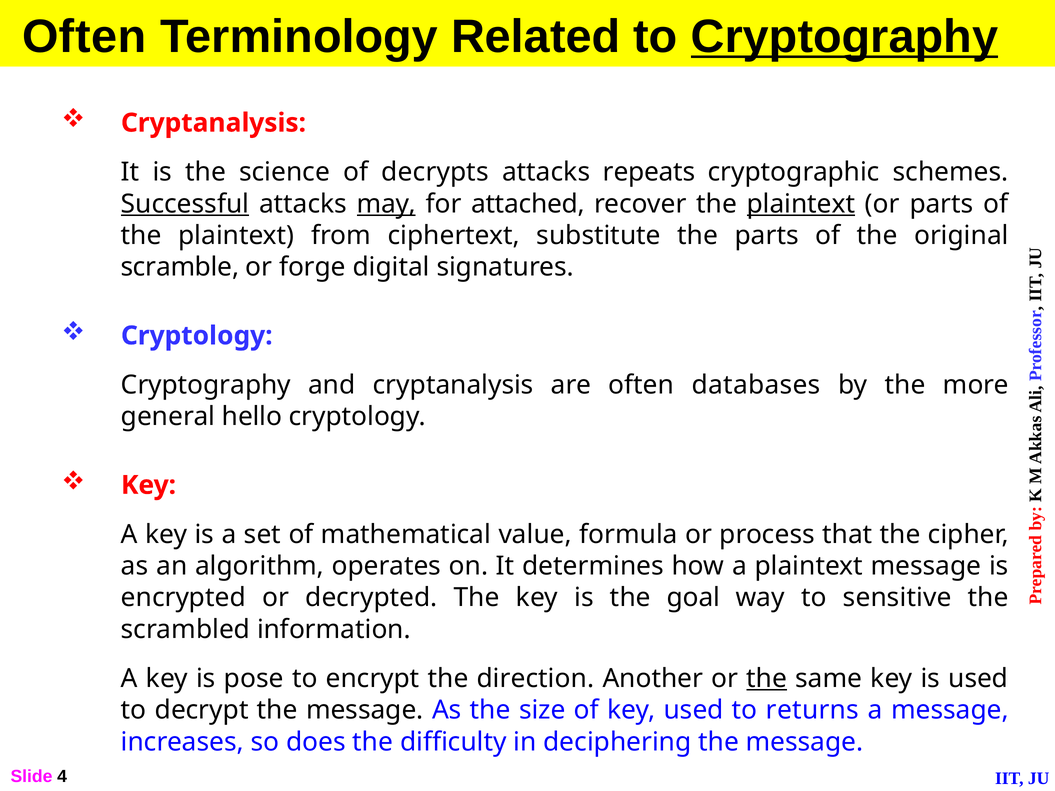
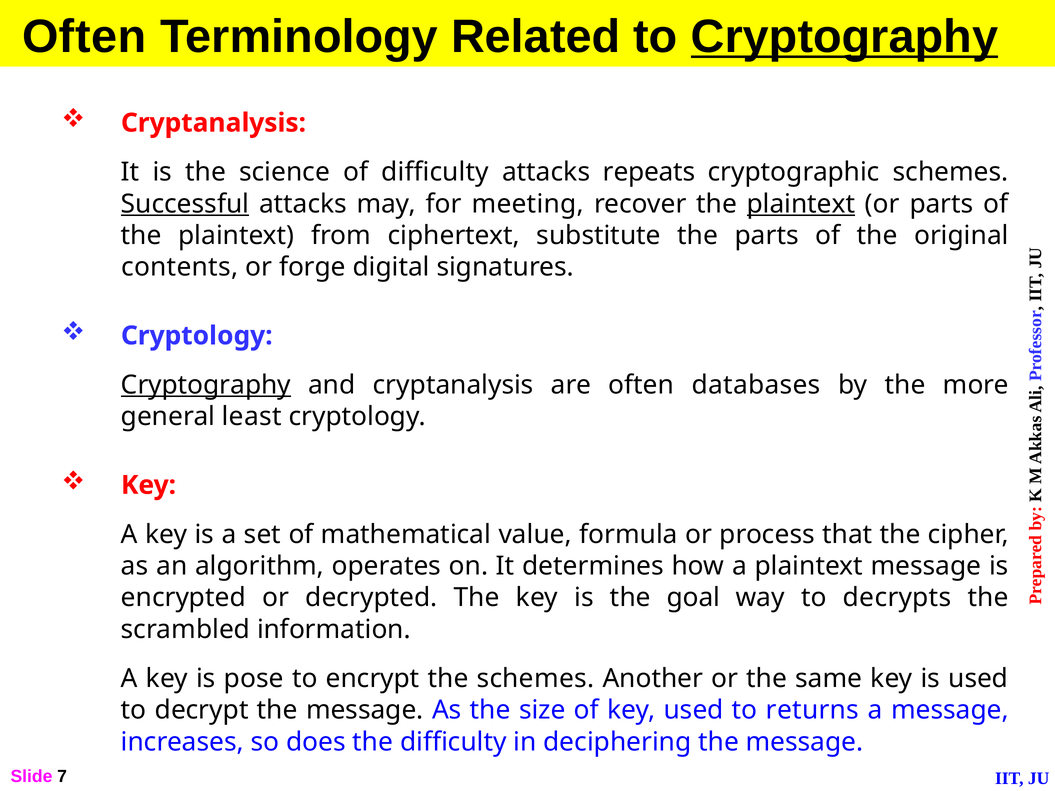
of decrypts: decrypts -> difficulty (435, 172)
may underline: present -> none (386, 204)
attached: attached -> meeting (528, 204)
scramble: scramble -> contents (180, 267)
Cryptography underline: none -> present (206, 385)
hello: hello -> least (252, 417)
sensitive: sensitive -> decrypts (897, 598)
the direction: direction -> schemes (535, 679)
the underline: present -> none (767, 679)
4: 4 -> 7 (62, 777)
